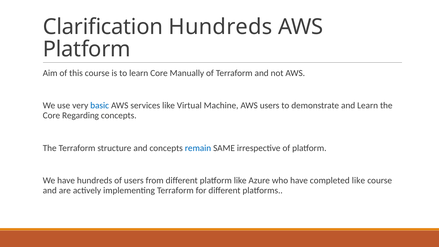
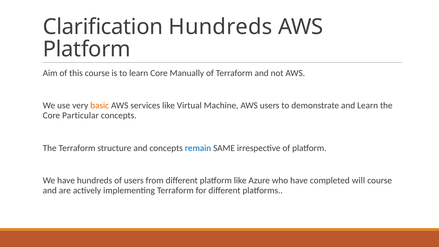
basic colour: blue -> orange (100, 106)
Regarding: Regarding -> Particular (80, 115)
completed like: like -> will (358, 181)
